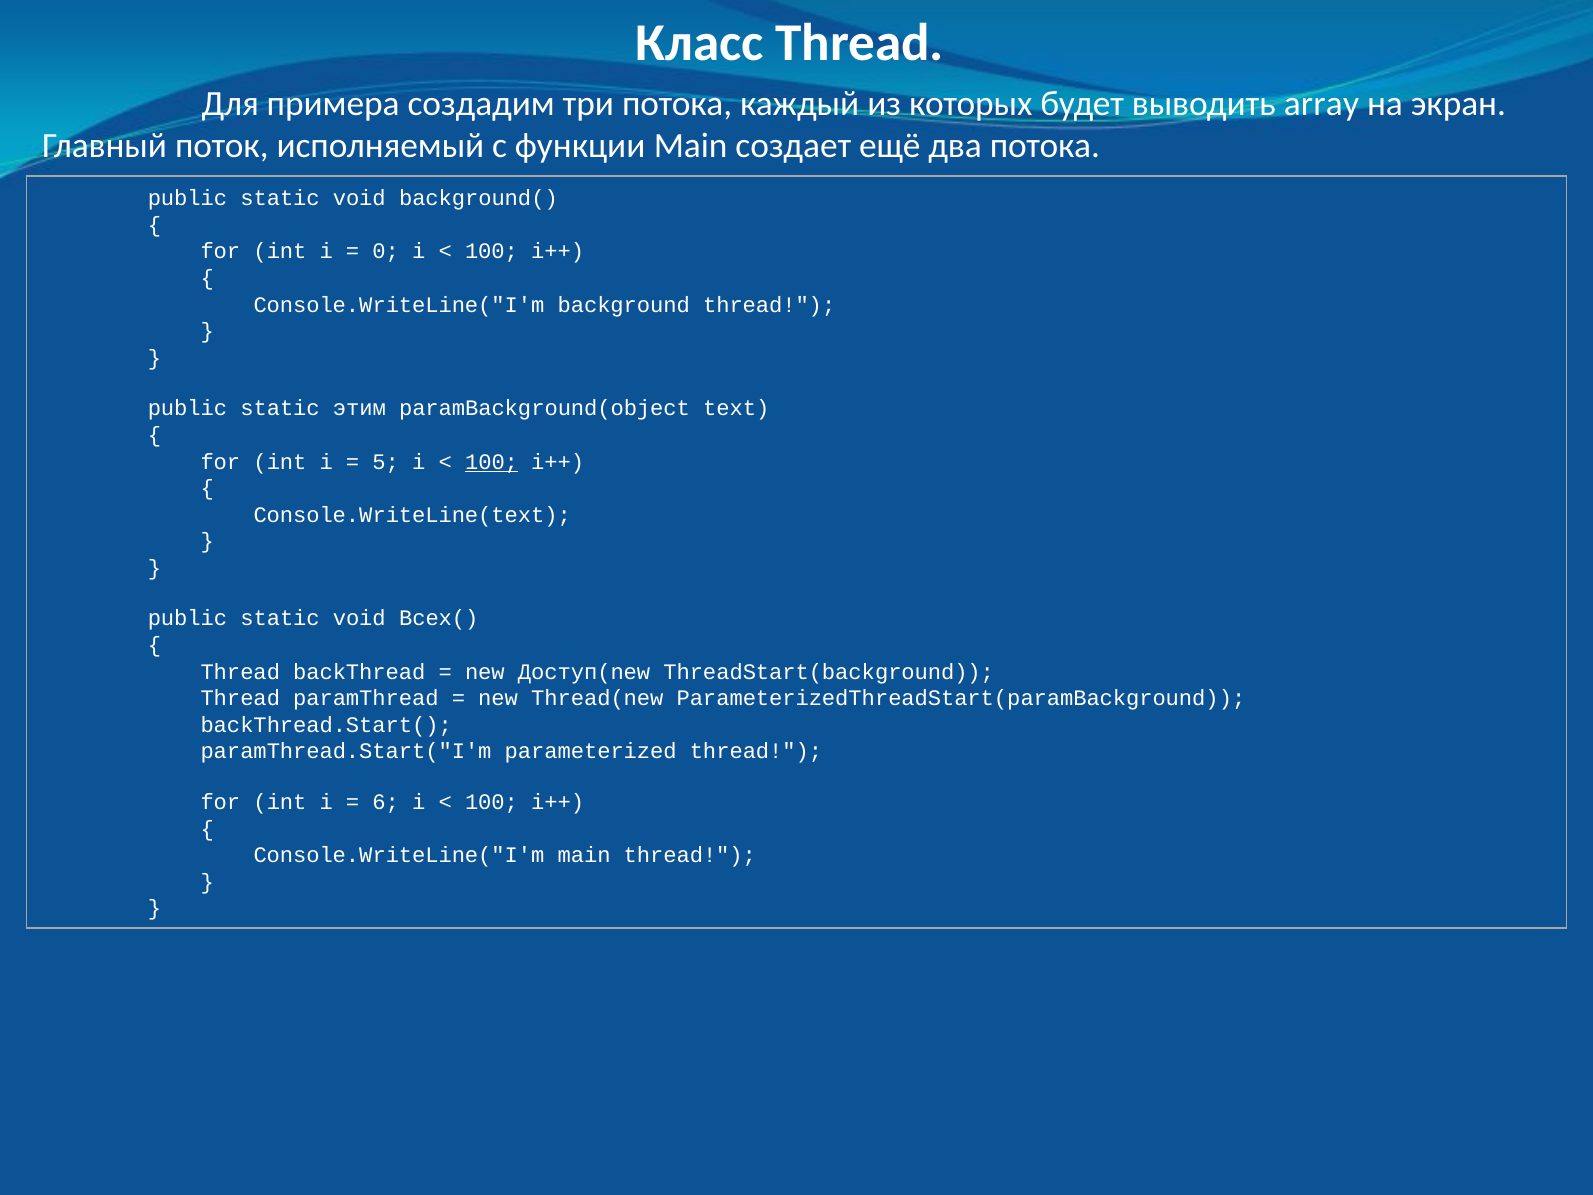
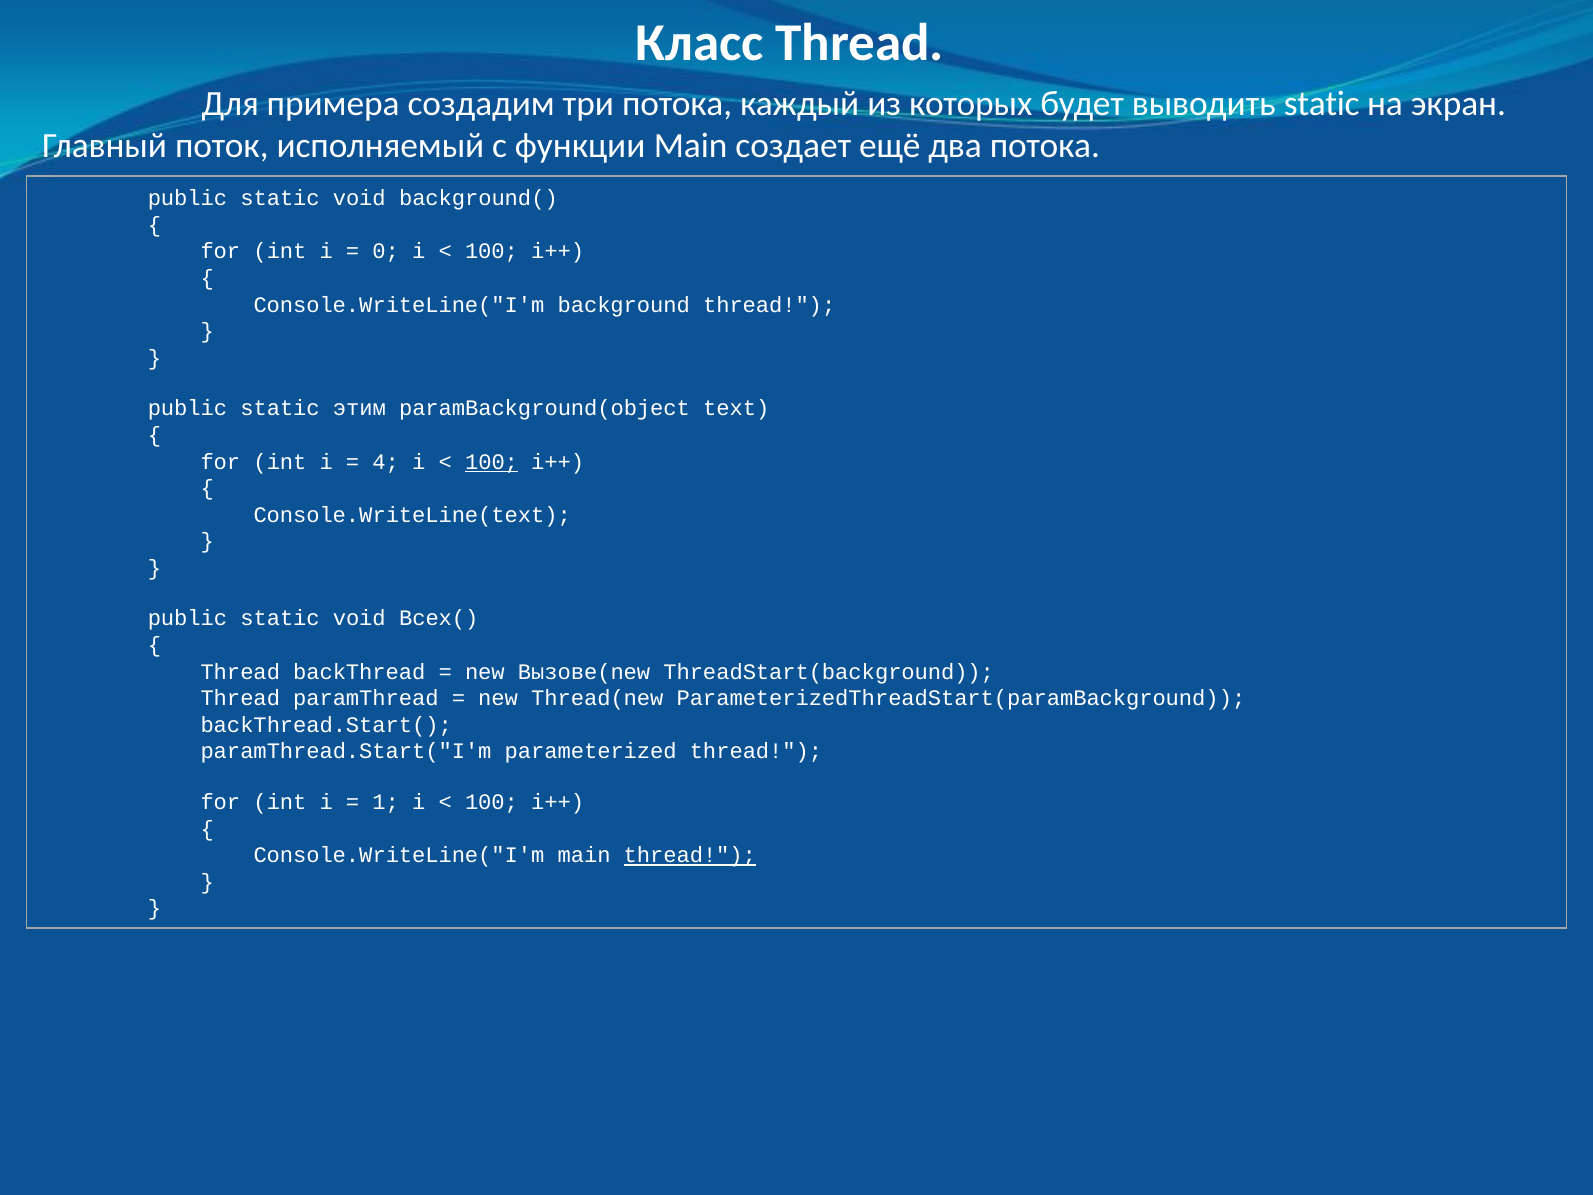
выводить array: array -> static (1322, 104)
5: 5 -> 4 (386, 462)
Доступ(new: Доступ(new -> Вызове(new (584, 672)
6: 6 -> 1 (386, 802)
thread underline: none -> present (690, 855)
